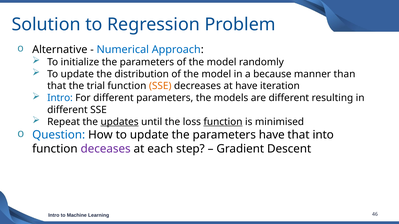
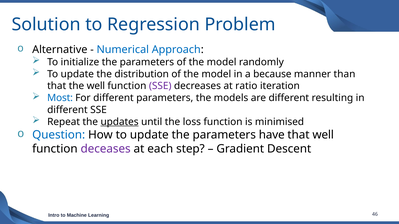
the trial: trial -> well (96, 86)
SSE colour: orange -> purple (160, 86)
at have: have -> ratio (246, 86)
Intro: Intro -> Most (60, 98)
function underline: present -> none (223, 122)
that into: into -> well (323, 135)
